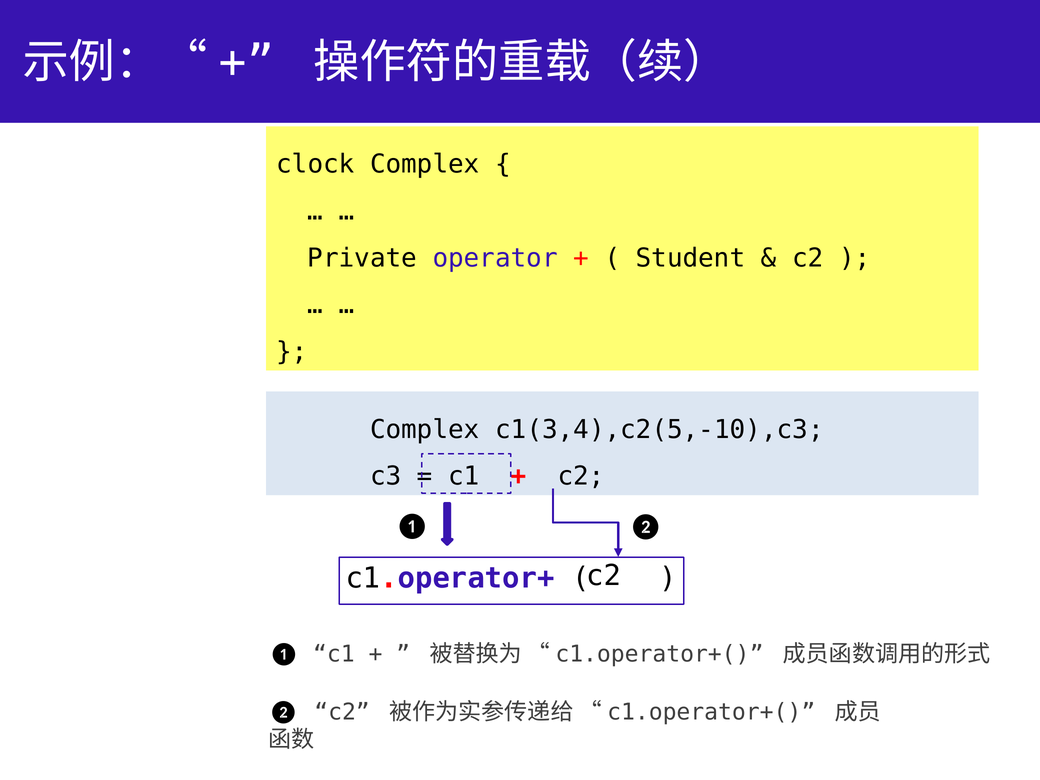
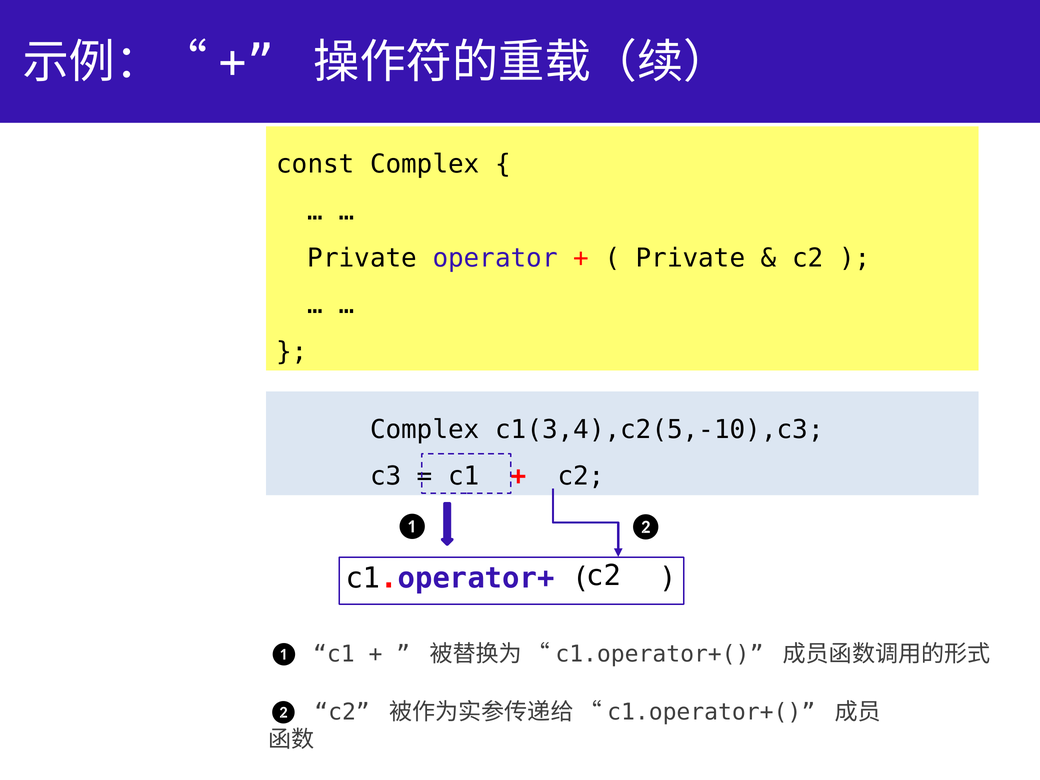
clock: clock -> const (315, 164)
Student: Student -> Private (691, 258)
